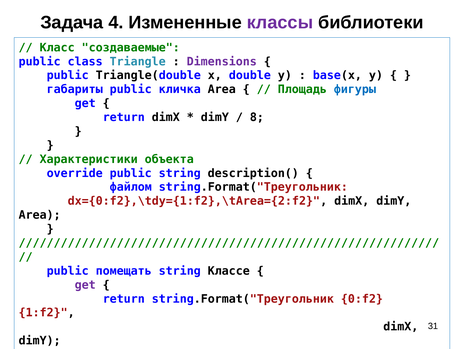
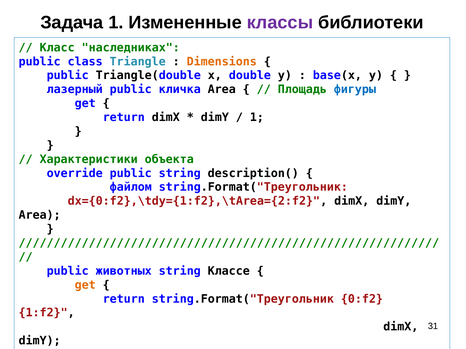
Задача 4: 4 -> 1 (116, 22)
создаваемые: создаваемые -> наследниках (131, 48)
Dimensions colour: purple -> orange (222, 62)
габариты: габариты -> лазерный (75, 90)
8: 8 -> 1 (257, 118)
помещать: помещать -> животных (124, 271)
get colour: purple -> orange (85, 285)
